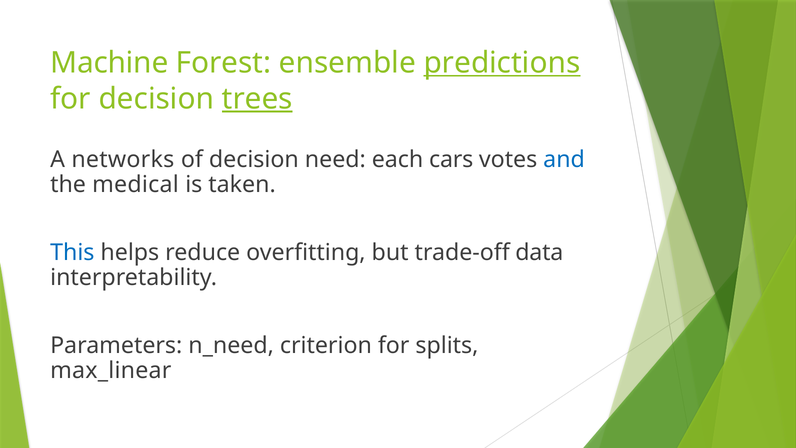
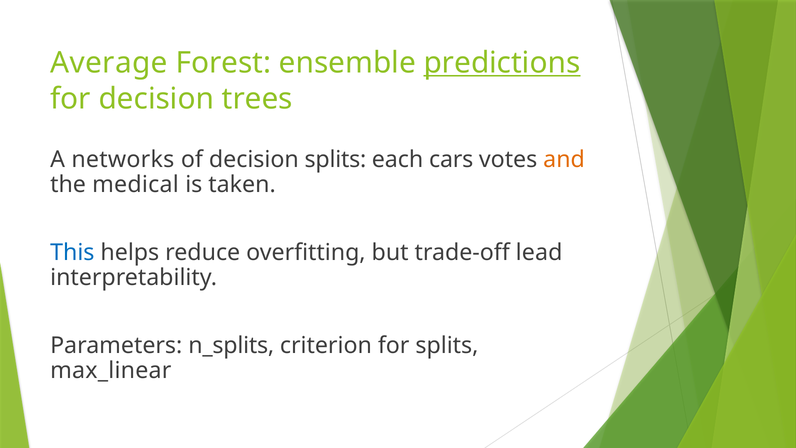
Machine: Machine -> Average (109, 63)
trees underline: present -> none (257, 99)
decision need: need -> splits (335, 160)
and colour: blue -> orange (564, 160)
data: data -> lead (539, 253)
n_need: n_need -> n_splits (231, 345)
